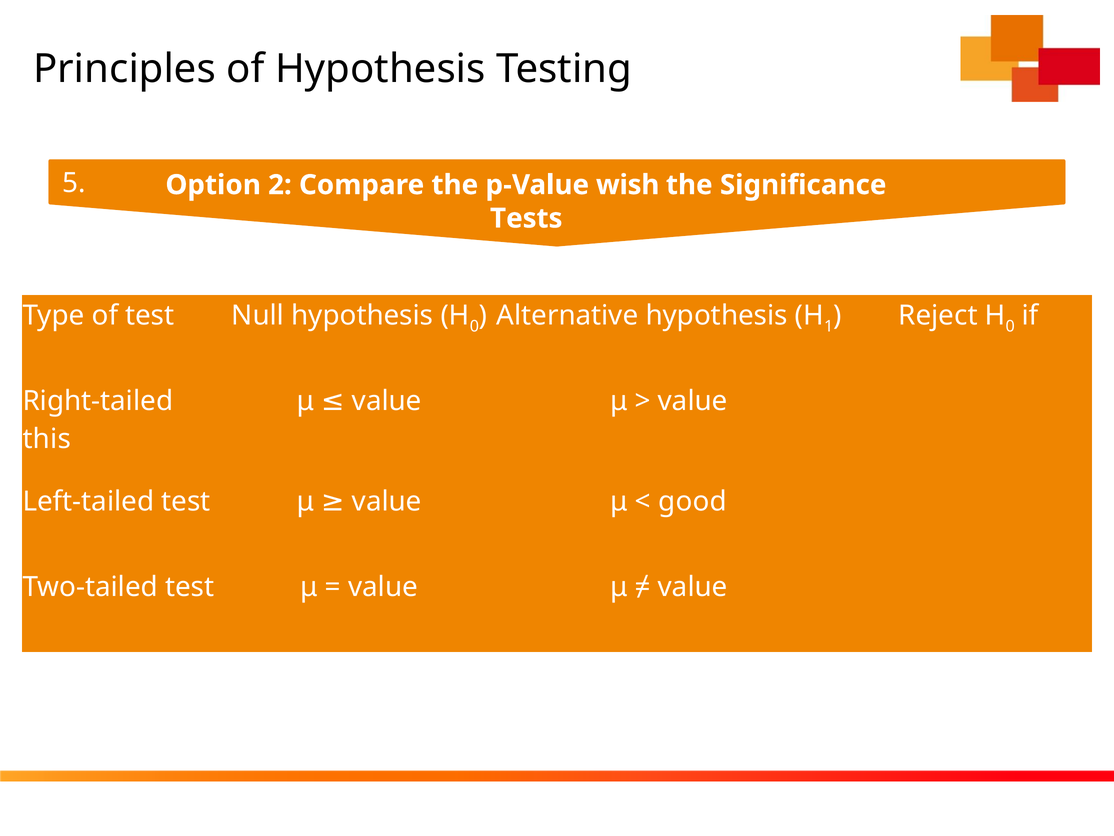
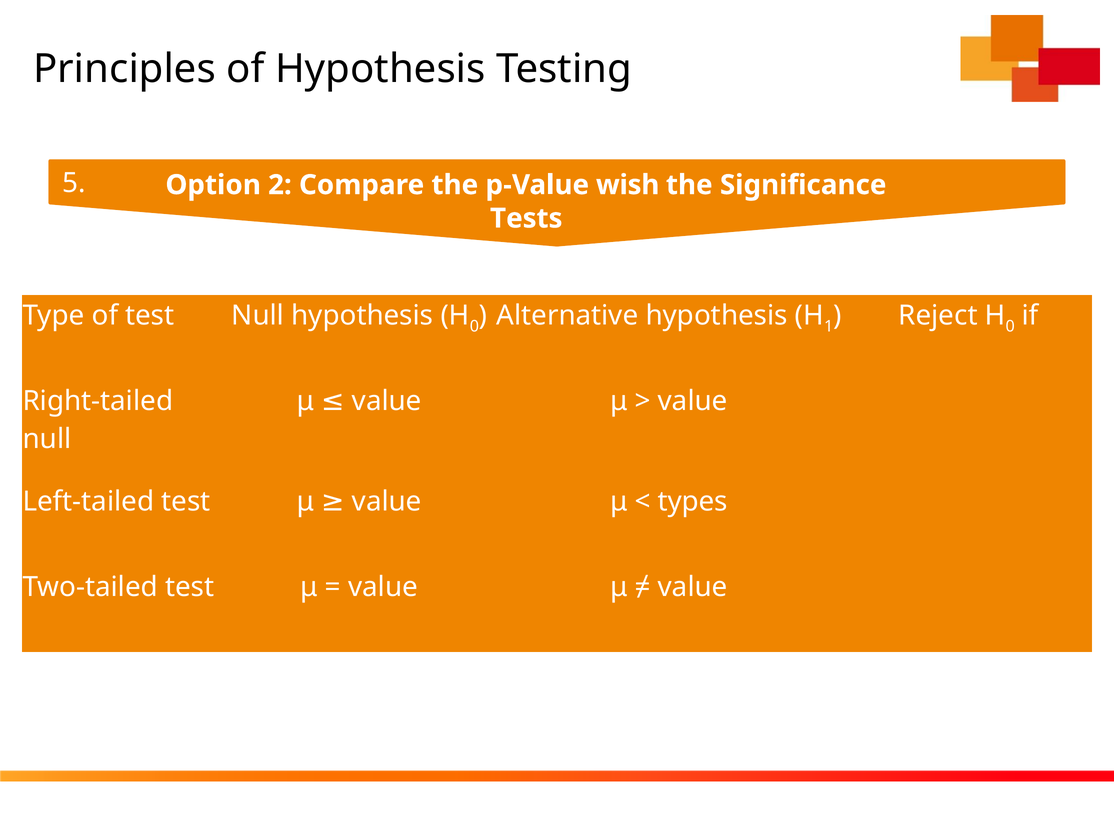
this: this -> null (47, 439)
good: good -> types (693, 501)
